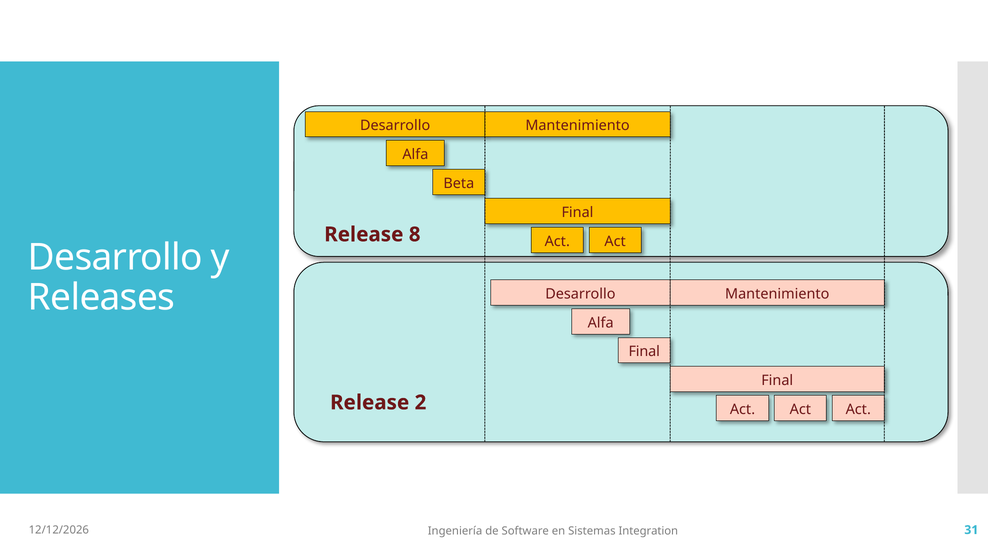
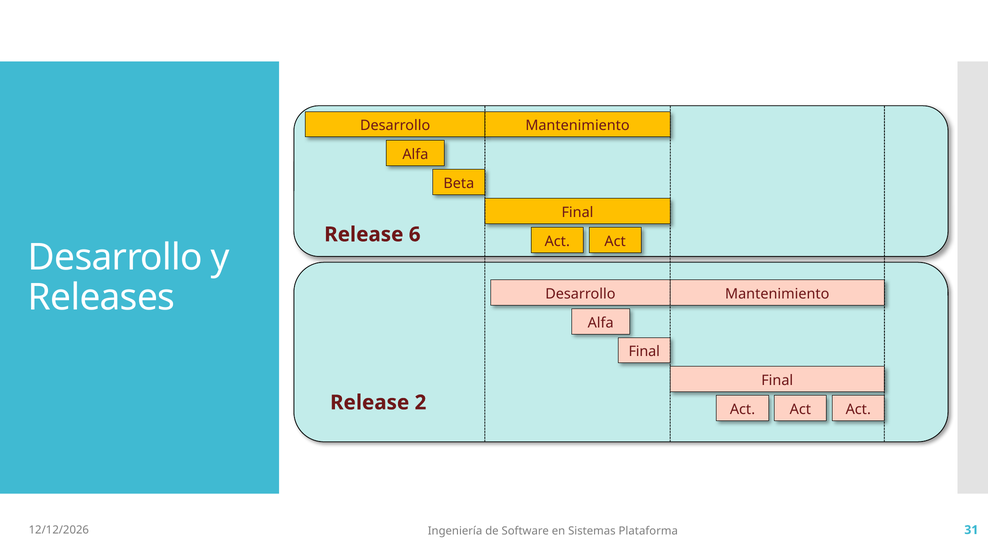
8: 8 -> 6 (415, 234)
Integration: Integration -> Plataforma (648, 531)
